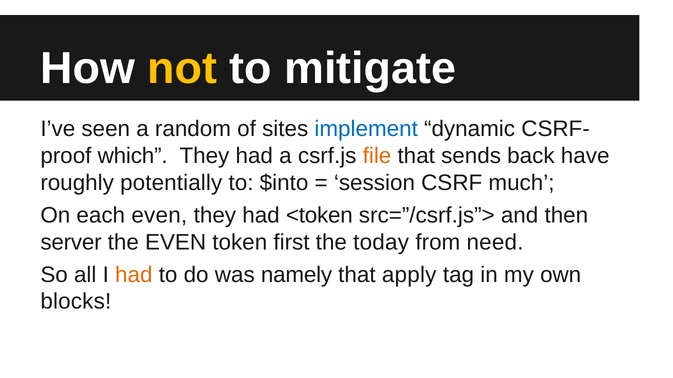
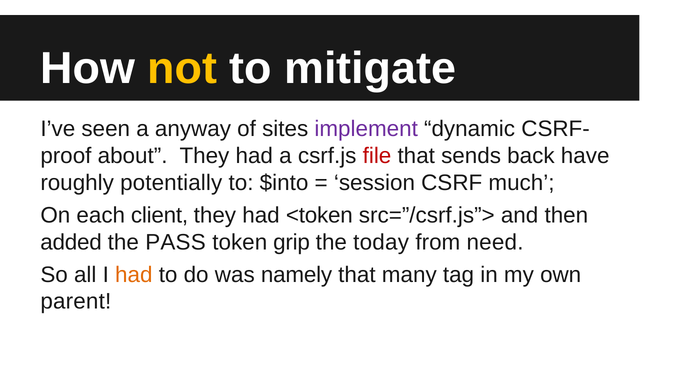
random: random -> anyway (193, 129)
implement colour: blue -> purple (366, 129)
which: which -> about (133, 156)
file colour: orange -> red (377, 156)
each even: even -> client (160, 216)
server: server -> added (71, 243)
the EVEN: EVEN -> PASS (176, 243)
first: first -> grip (292, 243)
apply: apply -> many (409, 275)
blocks: blocks -> parent (76, 302)
